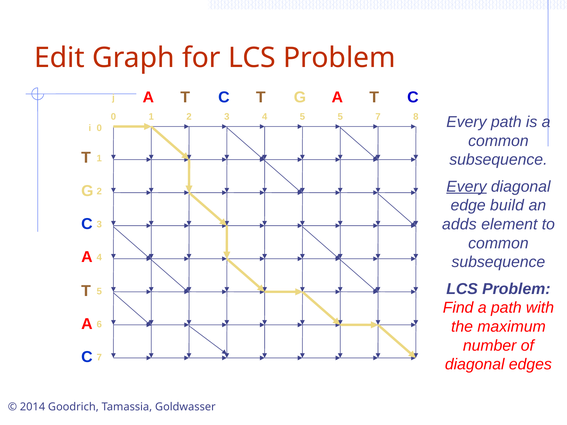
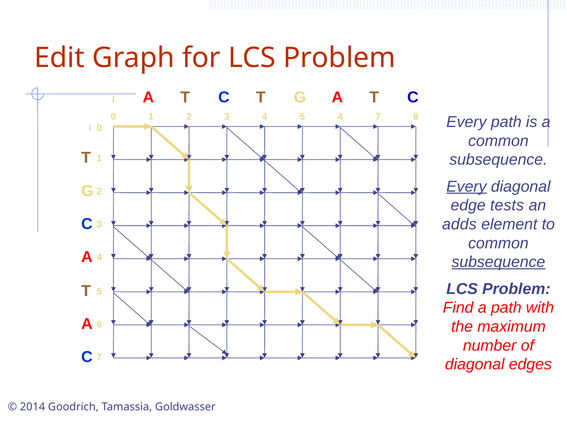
5 5: 5 -> 4 (340, 117)
build: build -> tests (507, 206)
subsequence underline: none -> present (498, 262)
